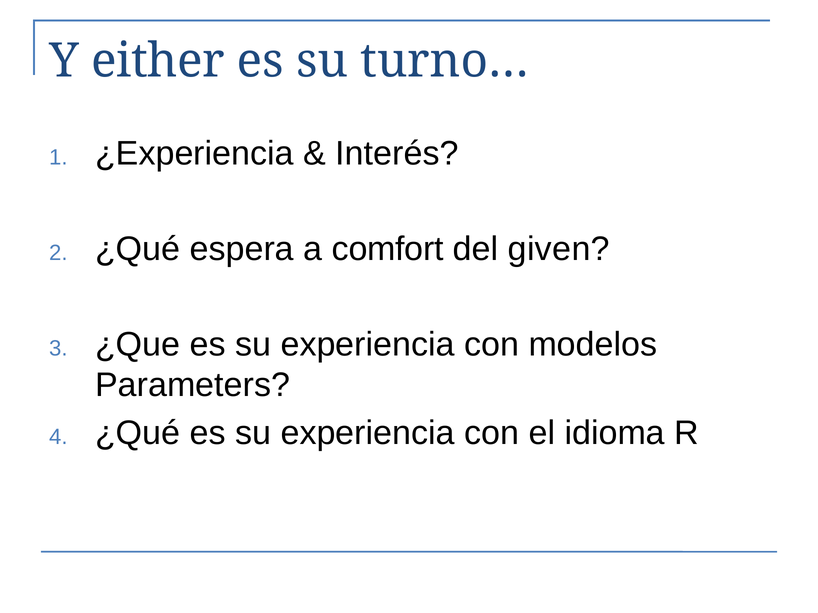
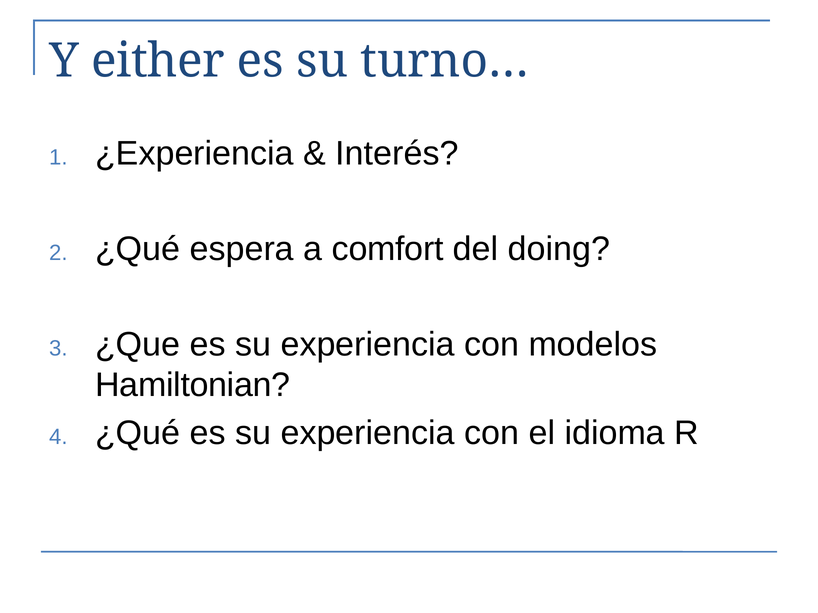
given: given -> doing (559, 249)
Parameters: Parameters -> Hamiltonian (193, 386)
